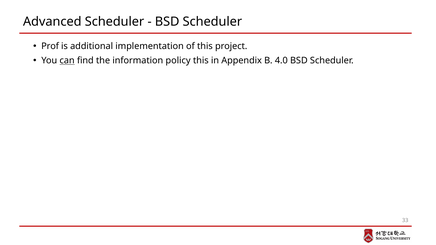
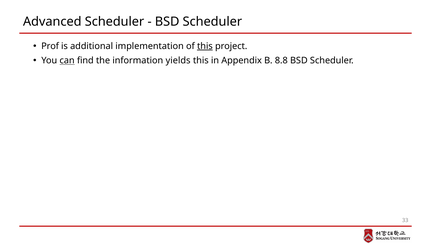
this underline: none -> present (205, 46)
policy: policy -> yields (178, 61)
4.0: 4.0 -> 8.8 (281, 61)
